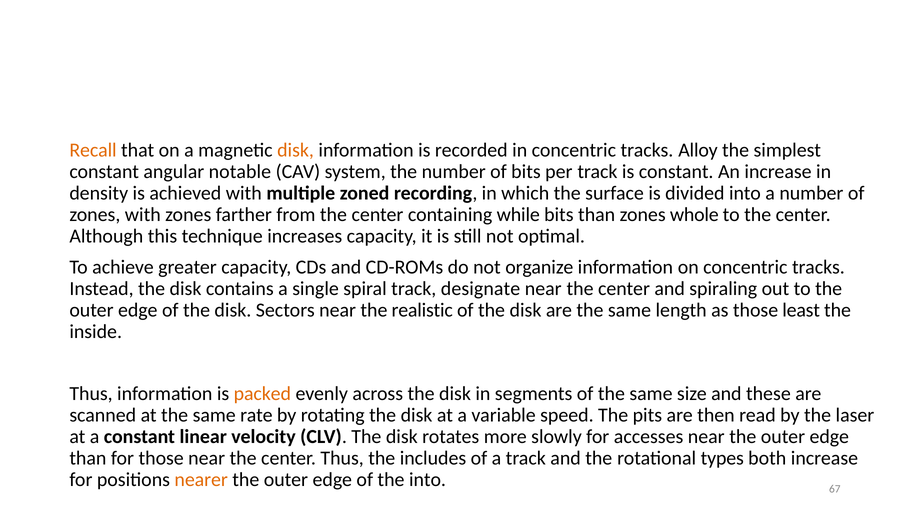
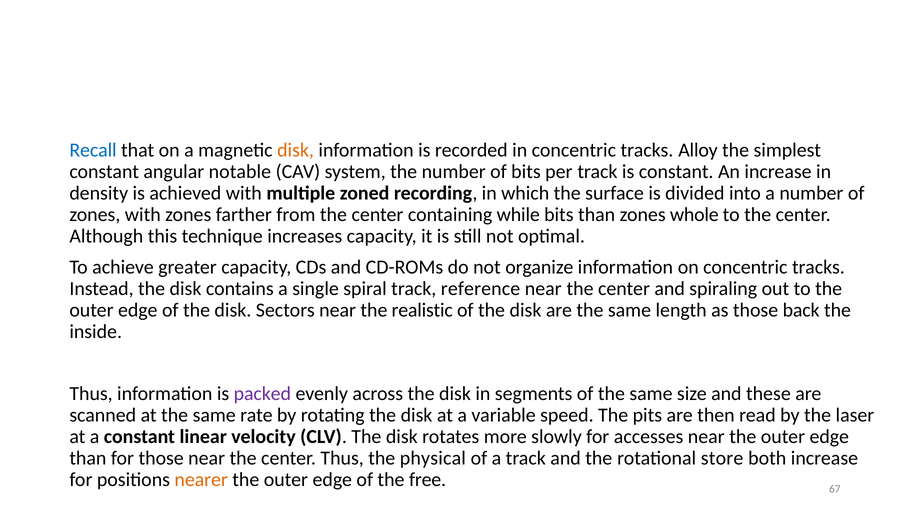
Recall colour: orange -> blue (93, 150)
designate: designate -> reference (481, 289)
least: least -> back (801, 310)
packed colour: orange -> purple (262, 394)
includes: includes -> physical (433, 458)
types: types -> store (722, 458)
the into: into -> free (428, 480)
